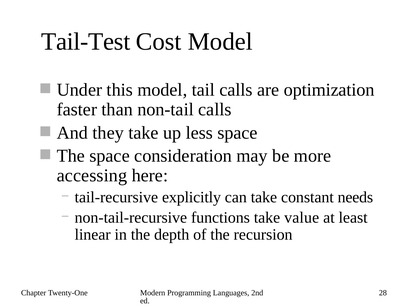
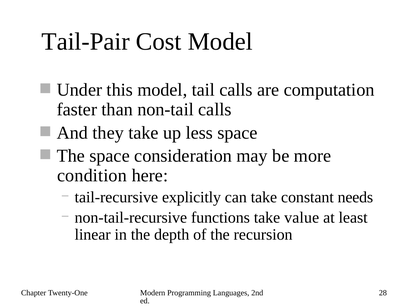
Tail-Test: Tail-Test -> Tail-Pair (86, 42)
optimization: optimization -> computation (329, 90)
accessing: accessing -> condition (92, 176)
